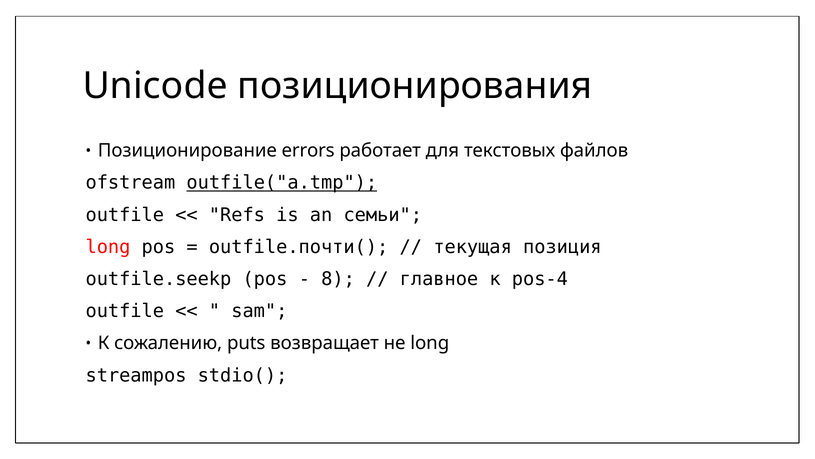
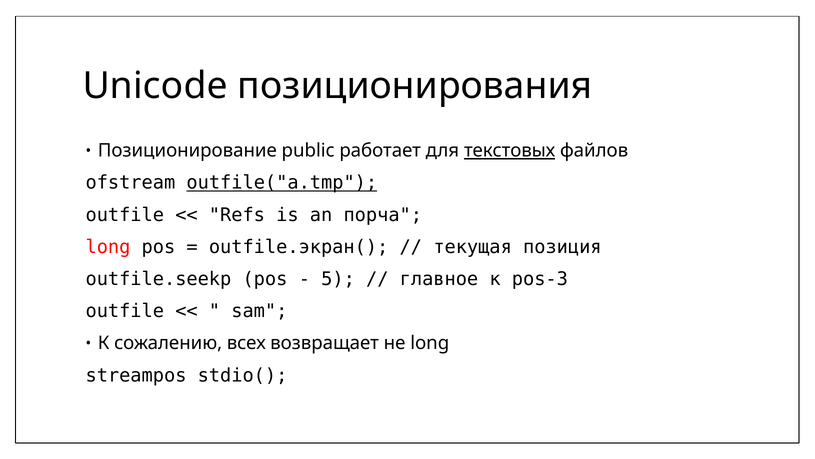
errors: errors -> public (308, 151)
текстовых underline: none -> present (510, 151)
семьи: семьи -> порча (383, 215)
outfile.почти(: outfile.почти( -> outfile.экран( (299, 247)
8: 8 -> 5 (338, 279)
pos-4: pos-4 -> pos-3 (540, 279)
puts: puts -> всех (246, 343)
